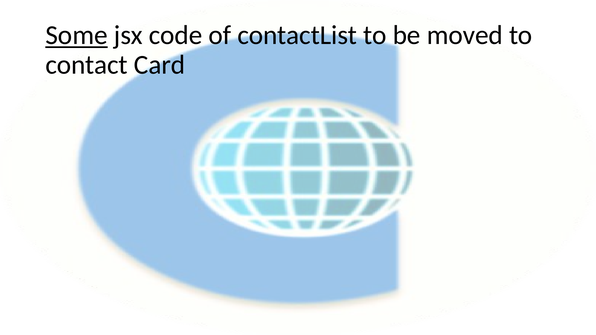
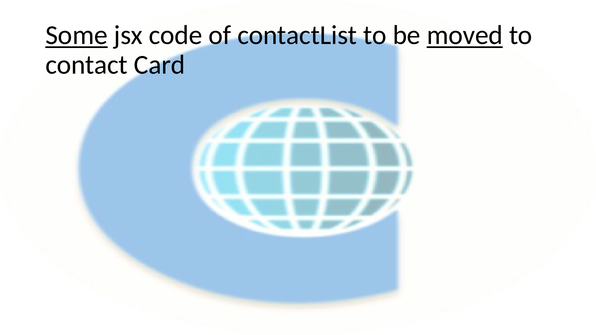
moved underline: none -> present (465, 35)
